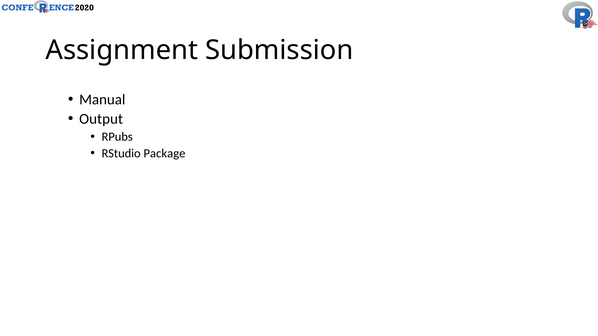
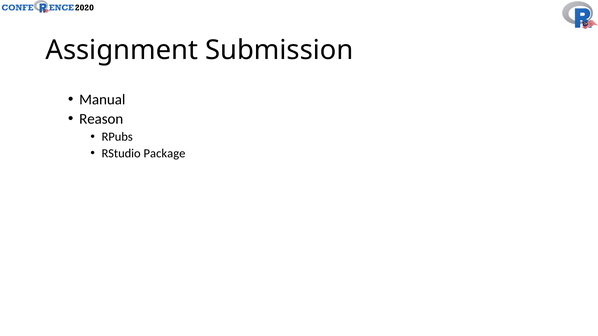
Output: Output -> Reason (101, 119)
